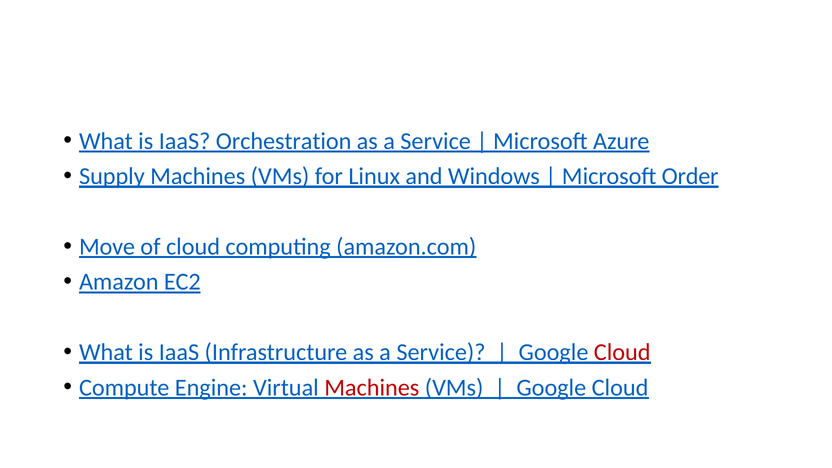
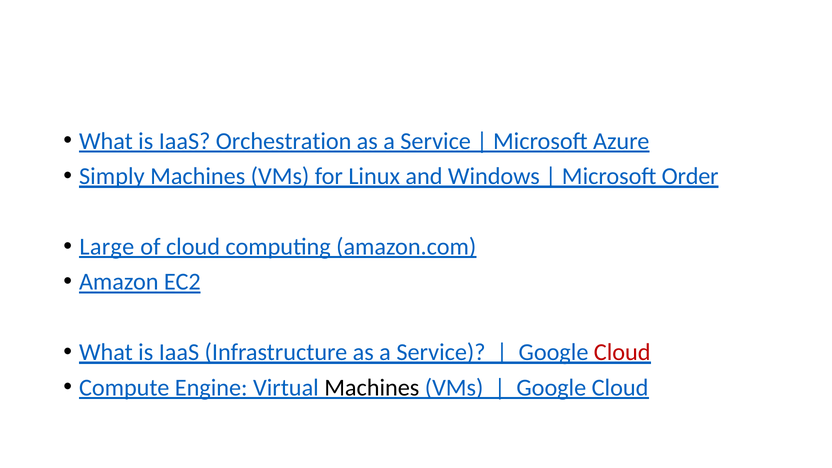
Supply: Supply -> Simply (112, 176)
Move: Move -> Large (107, 247)
Machines colour: red -> black (372, 388)
